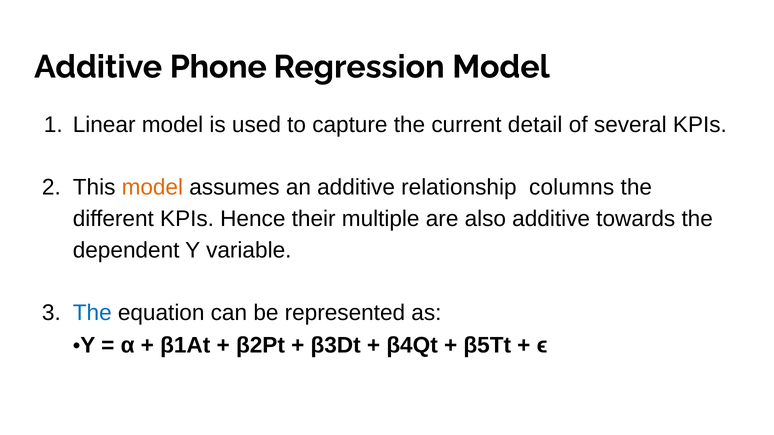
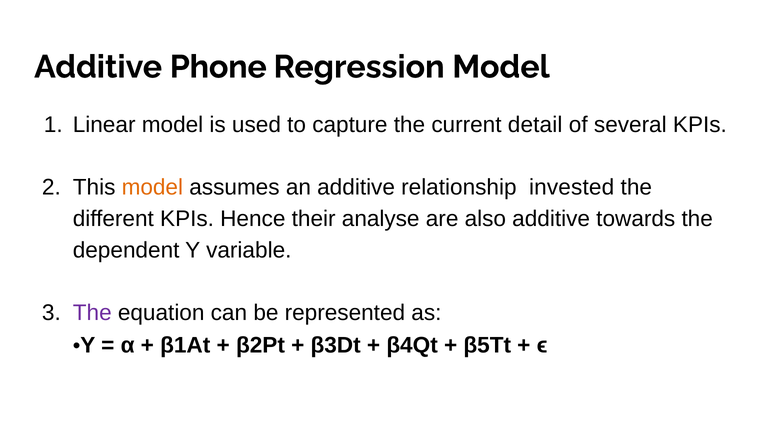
columns: columns -> invested (572, 188)
multiple: multiple -> analyse (381, 219)
The colour: blue -> purple (92, 313)
